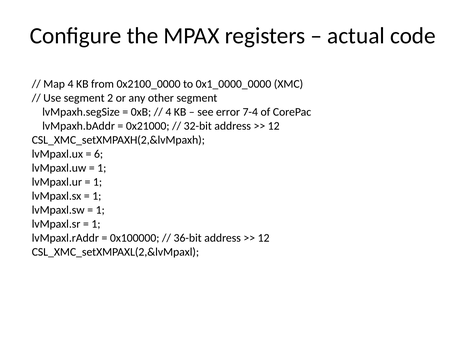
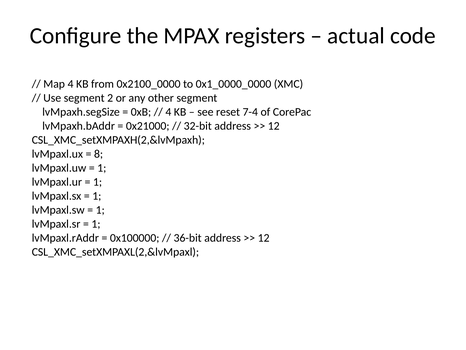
error: error -> reset (228, 112)
6: 6 -> 8 (99, 154)
